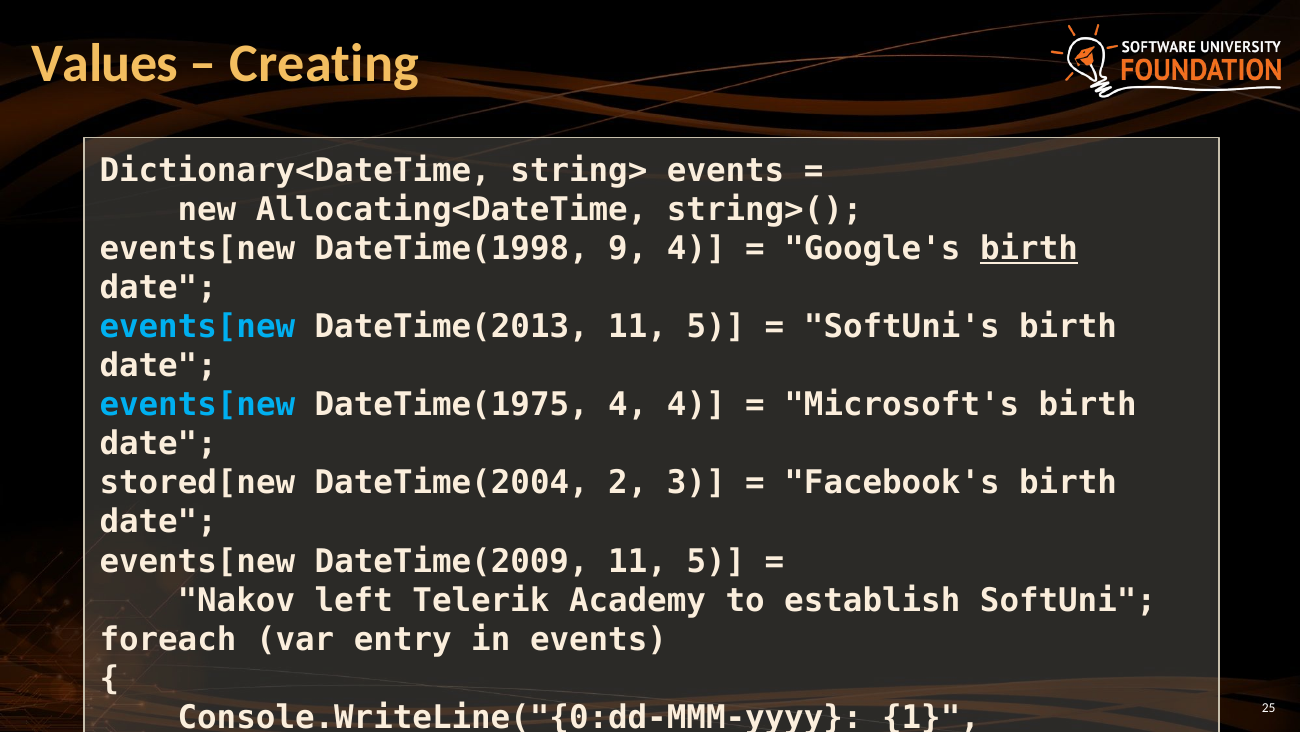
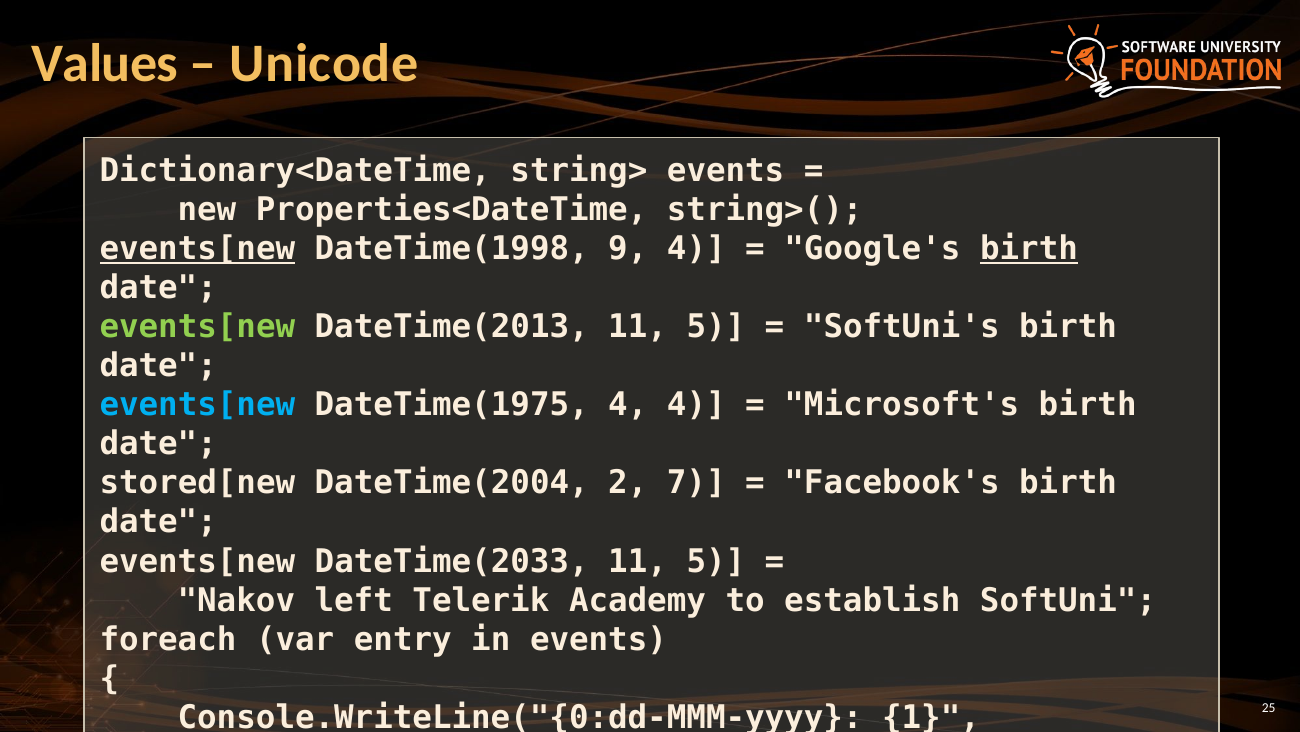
Creating: Creating -> Unicode (324, 63)
Allocating<DateTime: Allocating<DateTime -> Properties<DateTime (452, 210)
events[new underline: none -> present (197, 249)
events[new colour: light blue -> light green (197, 327)
3: 3 -> 7 (696, 483)
DateTime(2009: DateTime(2009 -> DateTime(2033 (452, 561)
